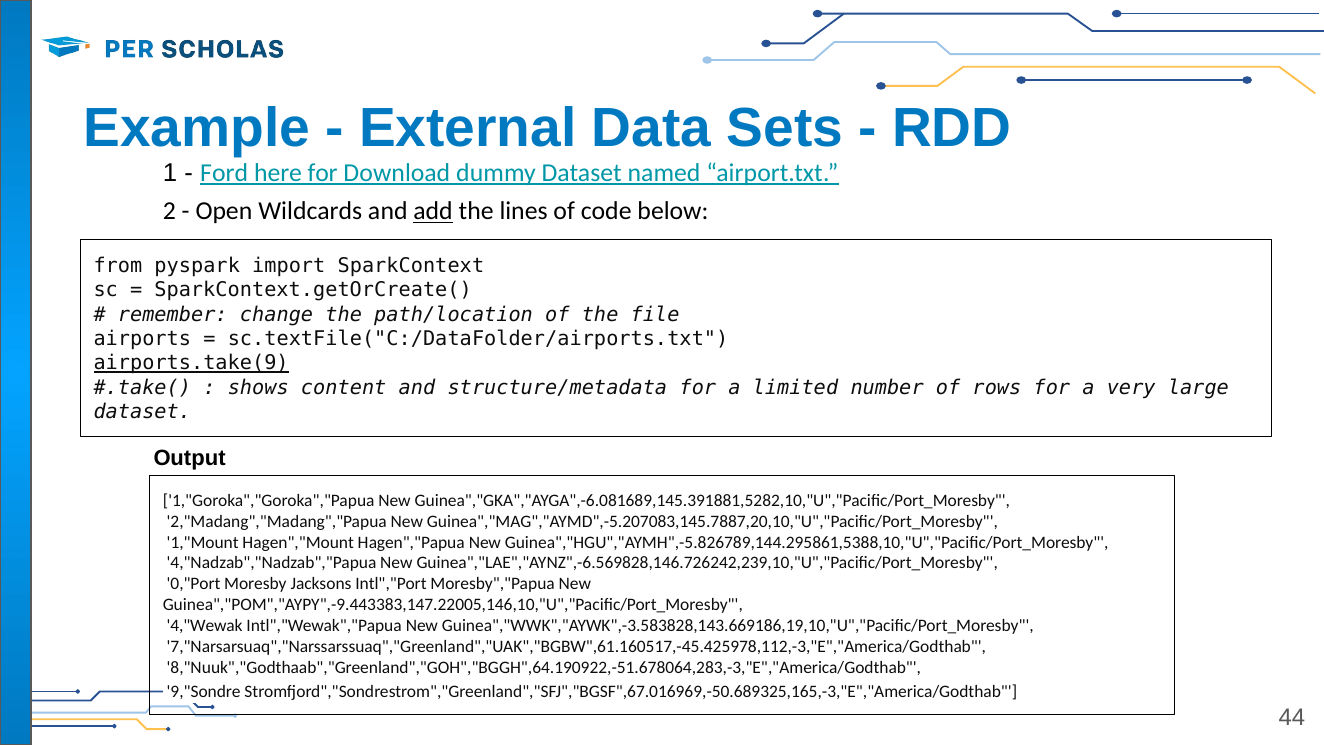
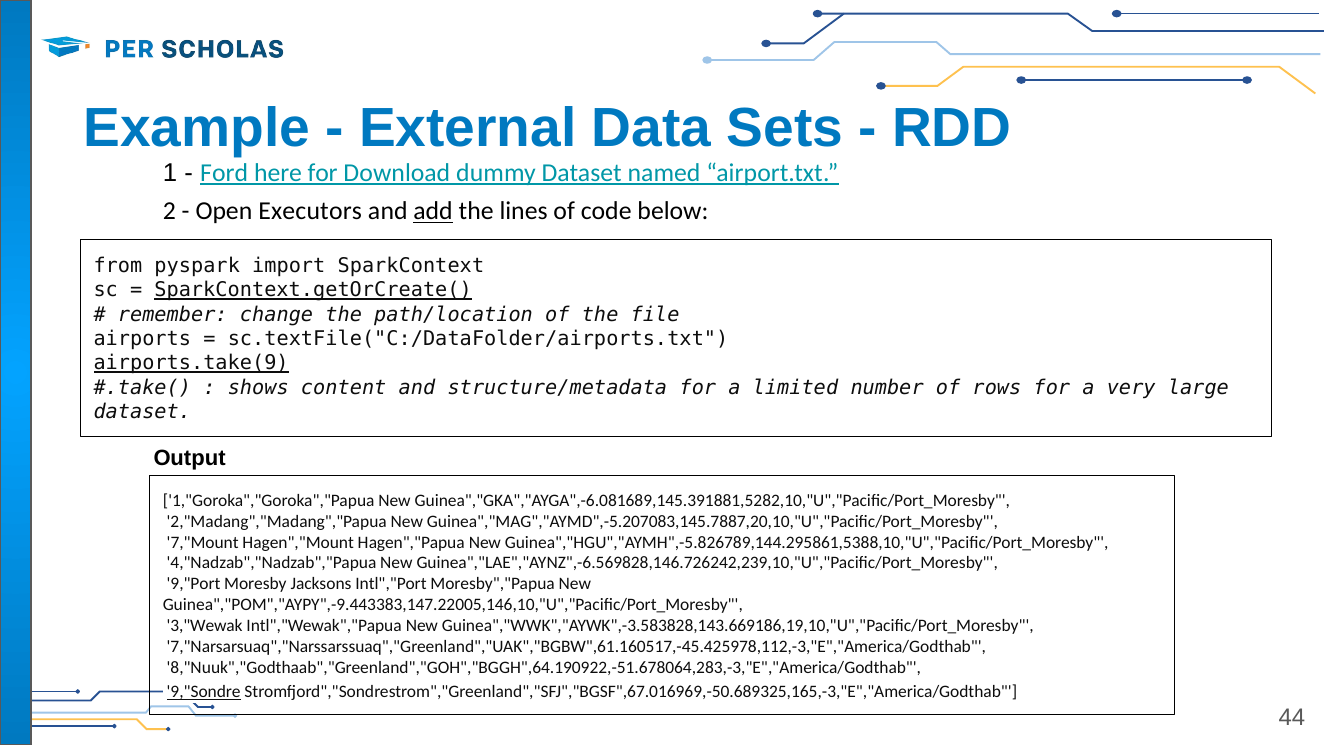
Wildcards: Wildcards -> Executors (310, 211)
SparkContext.getOrCreate( underline: none -> present (313, 290)
1,"Mount: 1,"Mount -> 7,"Mount (203, 542)
0,"Port: 0,"Port -> 9,"Port (194, 584)
4,"Wewak: 4,"Wewak -> 3,"Wewak (205, 626)
9,"Sondre underline: none -> present (204, 692)
